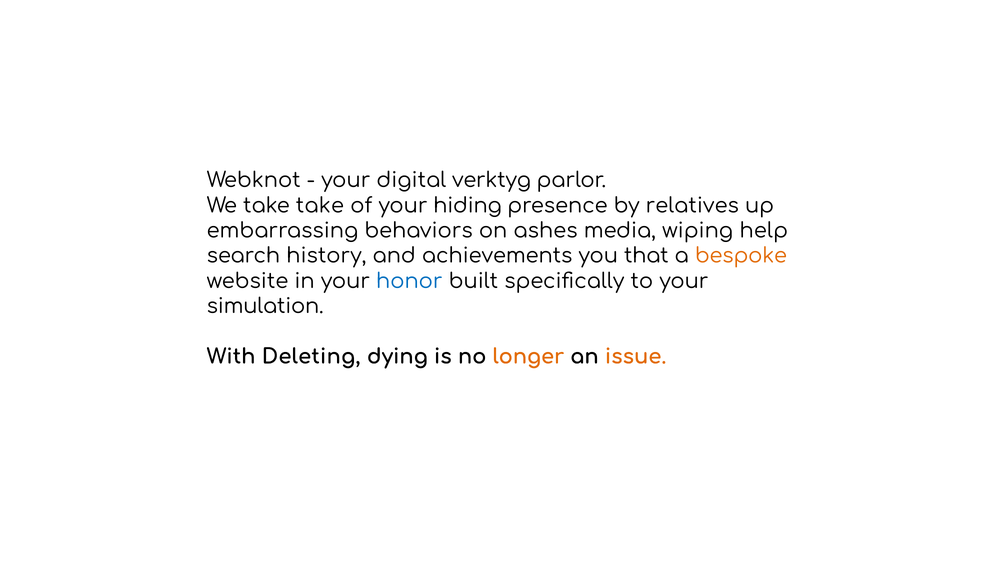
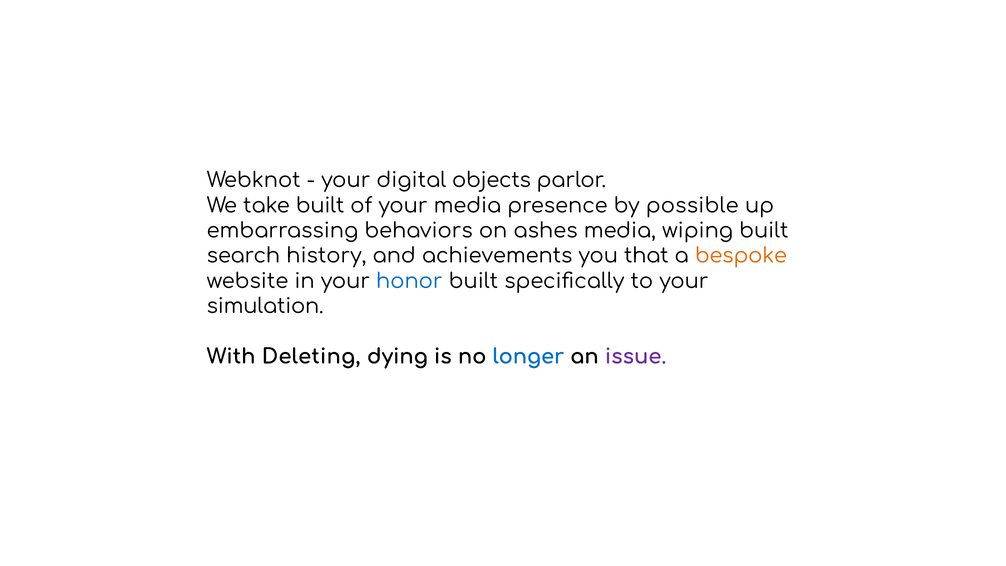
verktyg: verktyg -> objects (491, 180)
take take: take -> built (320, 206)
your hiding: hiding -> media (467, 206)
relatives: relatives -> possible (692, 206)
wiping help: help -> built (764, 231)
longer colour: orange -> blue (528, 357)
issue colour: orange -> purple (636, 357)
